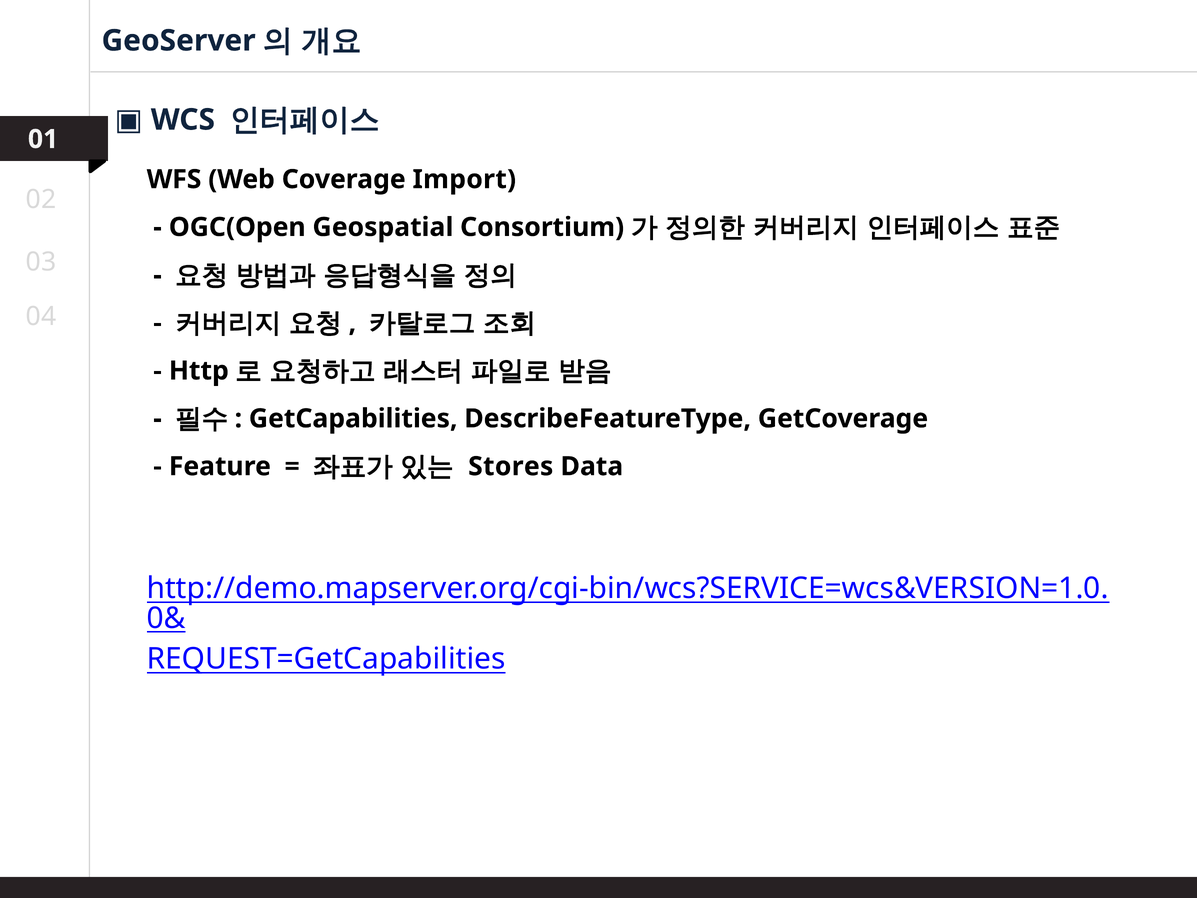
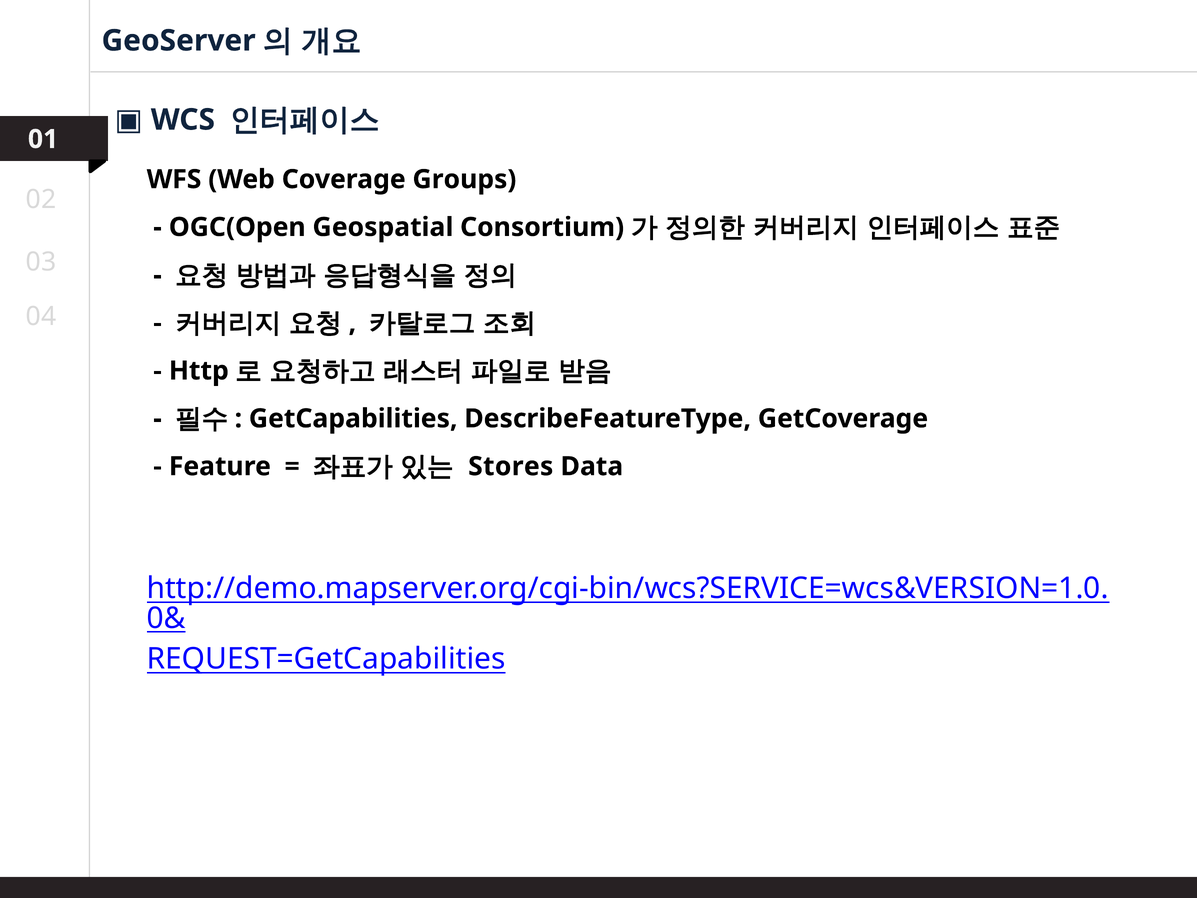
Import: Import -> Groups (464, 179)
